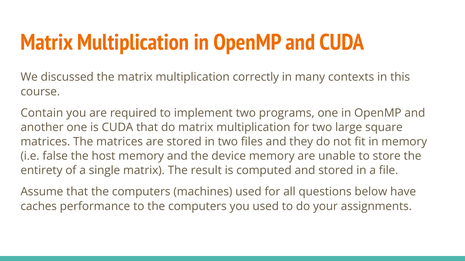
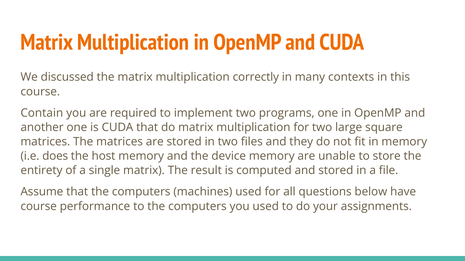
false: false -> does (55, 156)
caches: caches -> course (39, 207)
